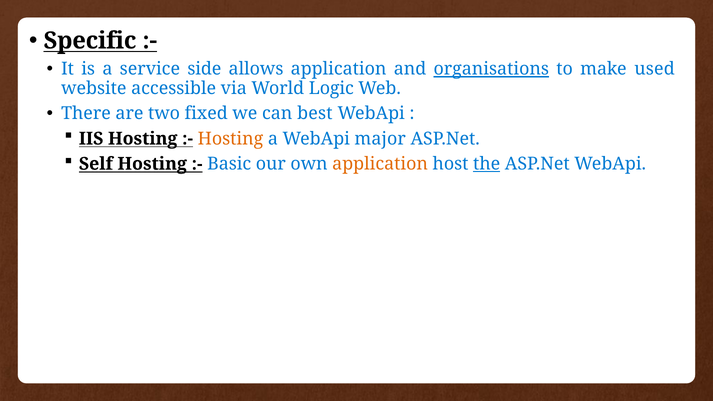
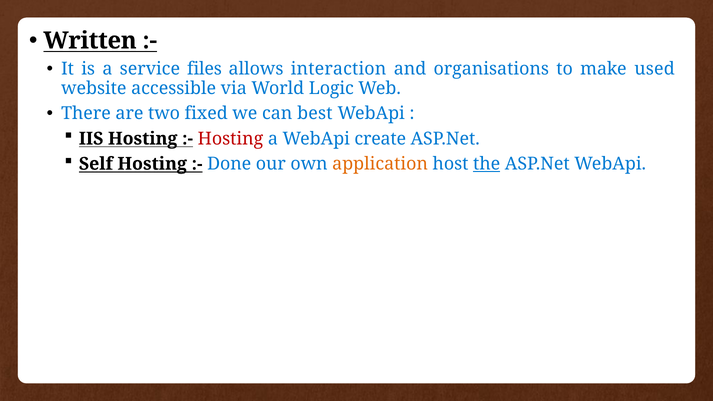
Specific: Specific -> Written (90, 41)
side: side -> files (204, 69)
allows application: application -> interaction (339, 69)
organisations underline: present -> none (491, 69)
Hosting colour: orange -> red (230, 139)
major: major -> create (380, 139)
Basic: Basic -> Done (229, 164)
